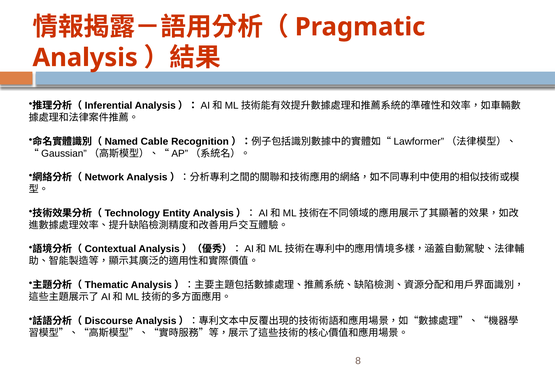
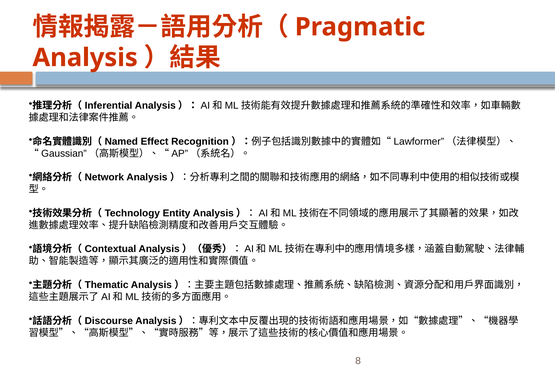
Cable: Cable -> Effect (155, 142)
